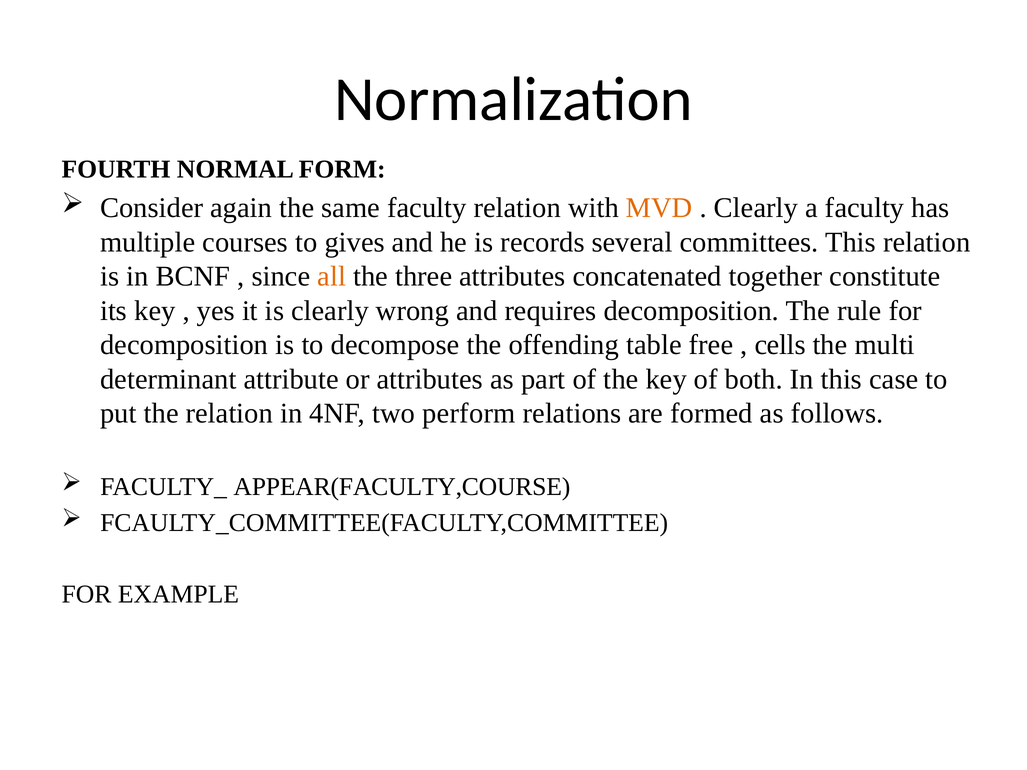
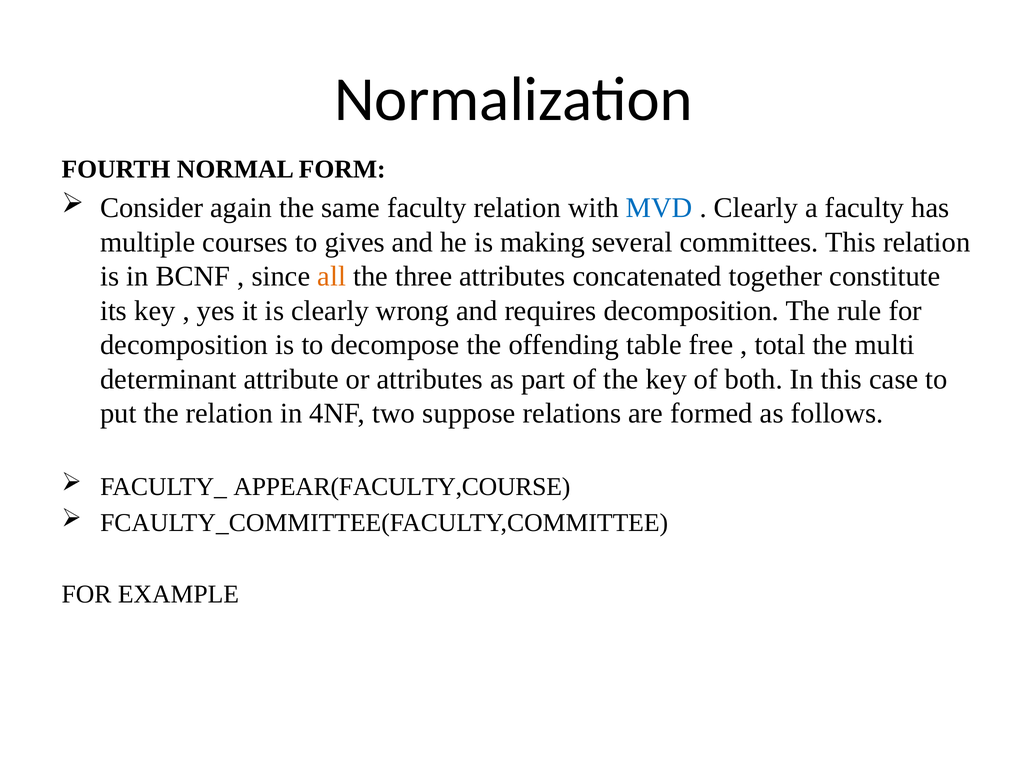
MVD colour: orange -> blue (659, 208)
records: records -> making (543, 242)
cells: cells -> total (780, 345)
perform: perform -> suppose (469, 413)
